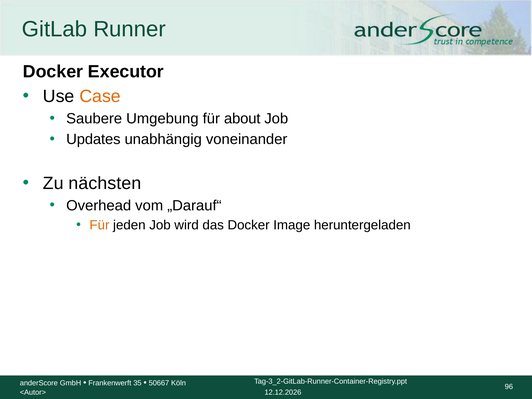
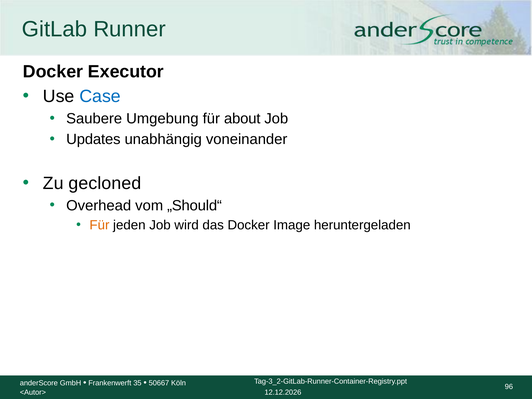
Case colour: orange -> blue (100, 96)
nächsten: nächsten -> gecloned (105, 183)
„Darauf“: „Darauf“ -> „Should“ (195, 206)
